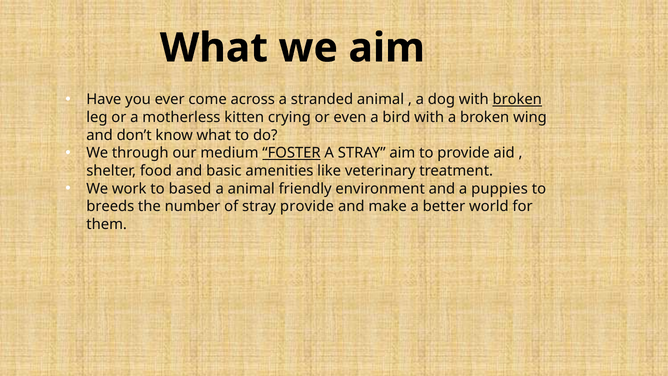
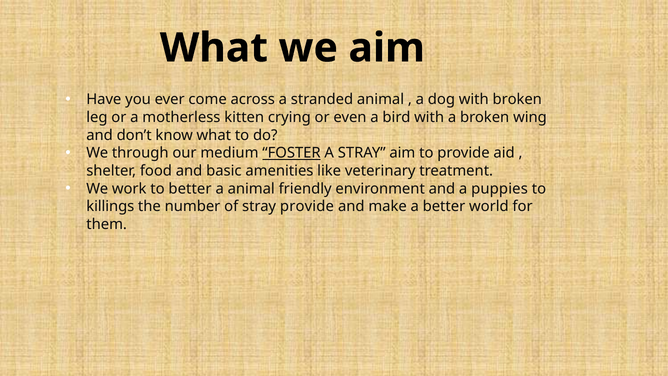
broken underline: present -> none (517, 100)
to based: based -> better (190, 189)
breeds: breeds -> killings (110, 206)
